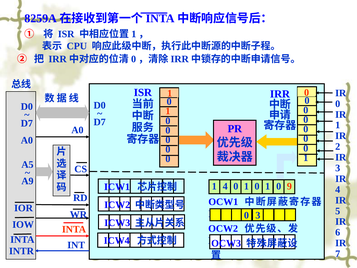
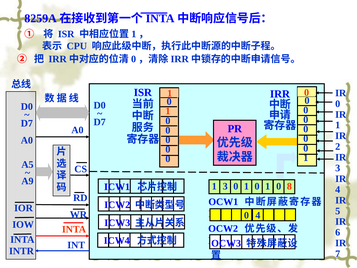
1 4: 4 -> 3 (225, 186)
9: 9 -> 8 (289, 186)
0 3: 3 -> 4 (258, 215)
